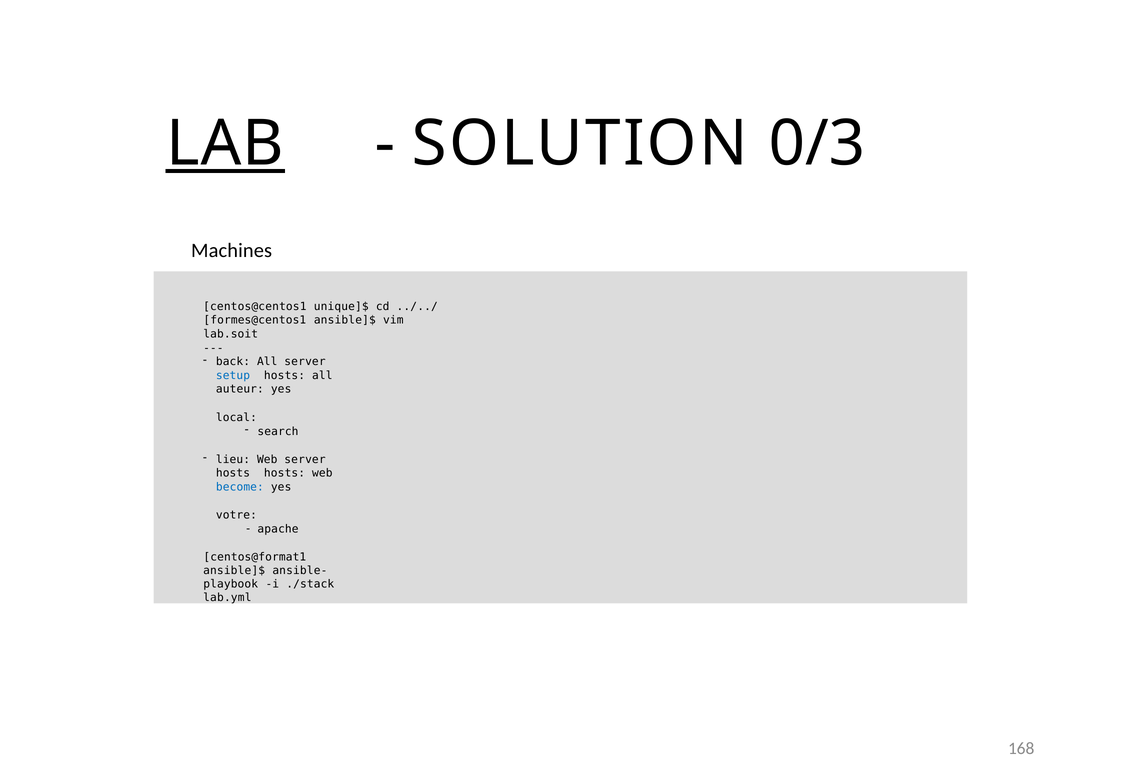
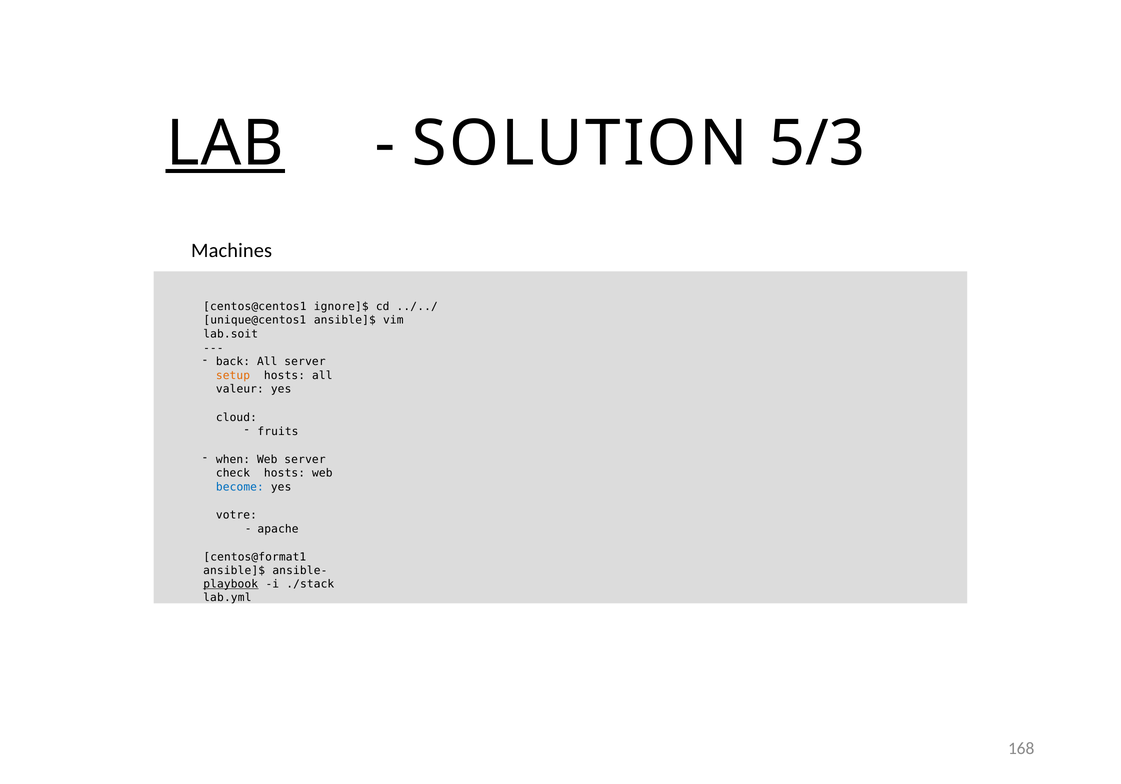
0/3: 0/3 -> 5/3 (817, 144)
unique]$: unique]$ -> ignore]$ (341, 307)
formes@centos1: formes@centos1 -> unique@centos1 (255, 321)
setup colour: blue -> orange (233, 376)
auteur: auteur -> valeur (240, 390)
local: local -> cloud (236, 418)
search: search -> fruits (278, 432)
lieu: lieu -> when (233, 460)
hosts: hosts -> check (233, 473)
playbook underline: none -> present (231, 584)
